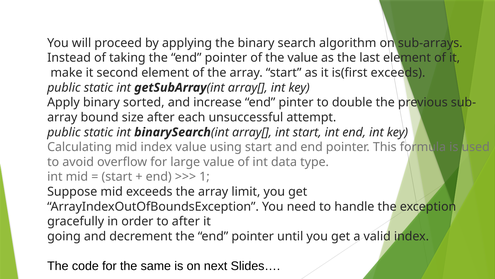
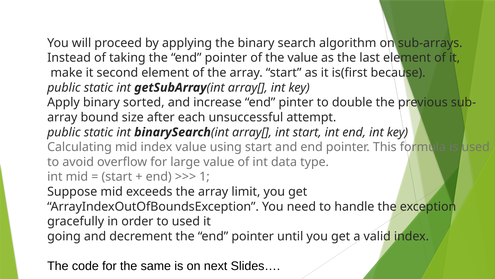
is(first exceeds: exceeds -> because (398, 73)
to after: after -> used (186, 221)
